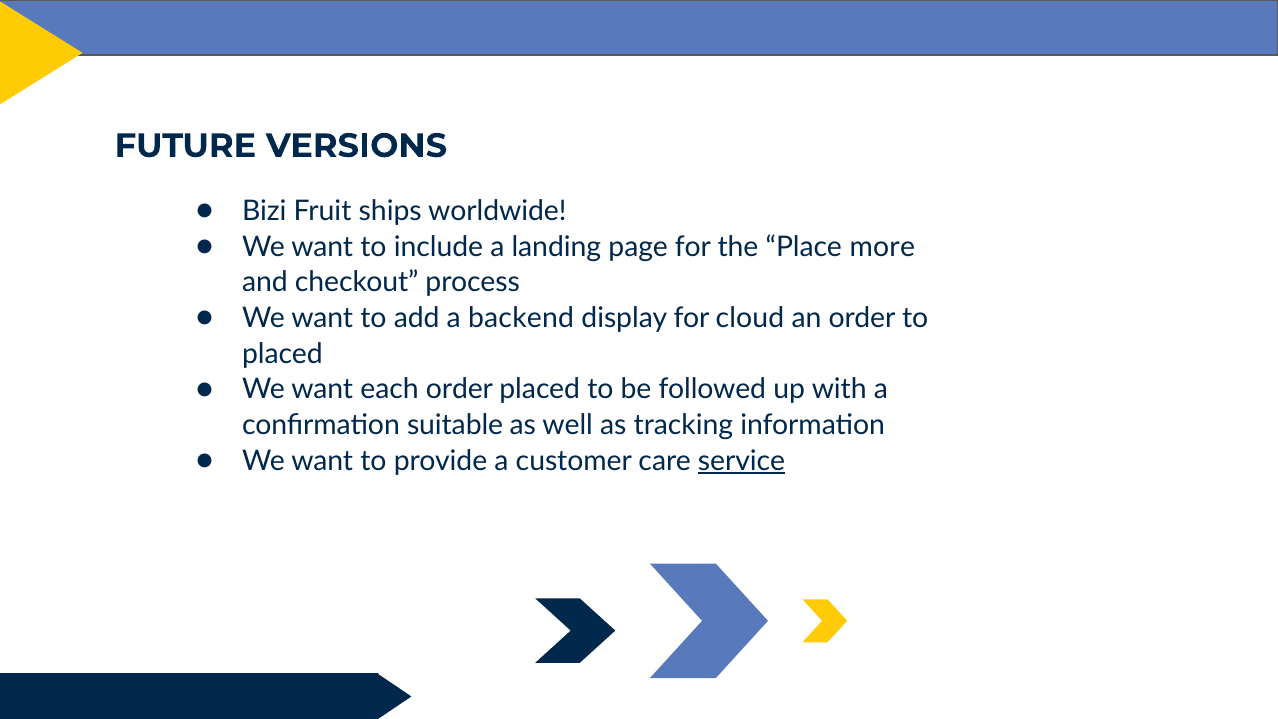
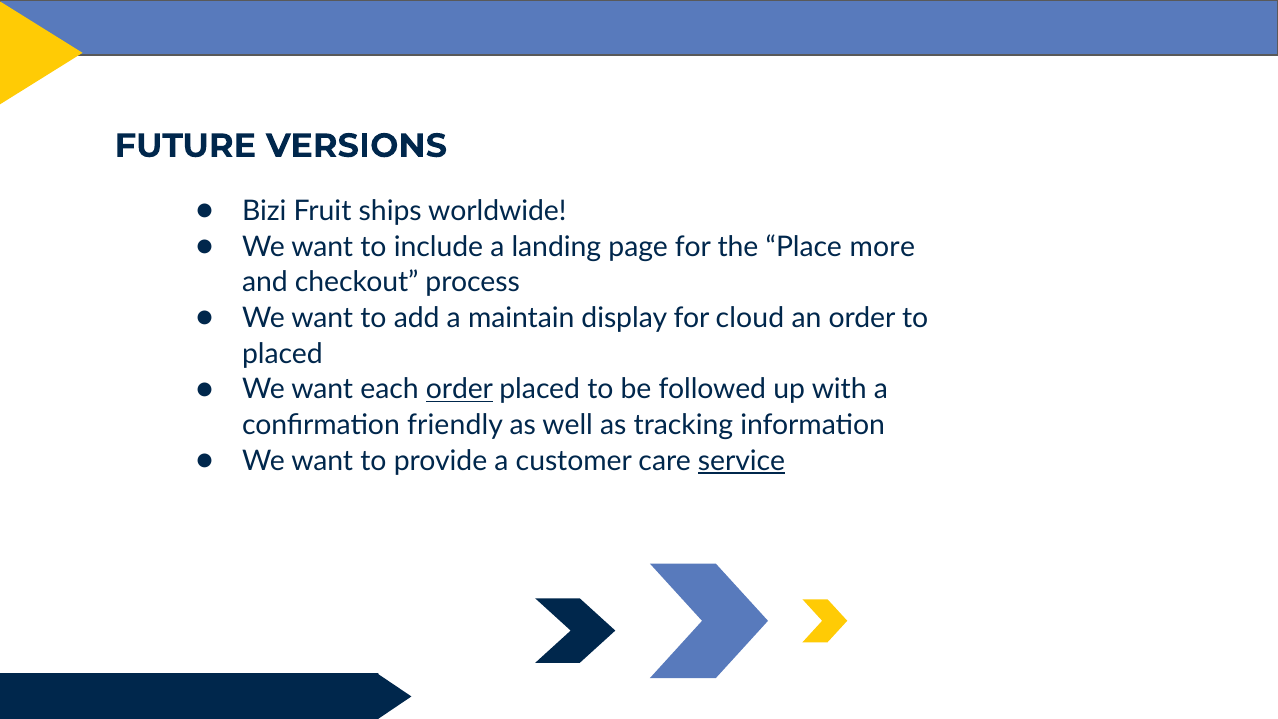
backend: backend -> maintain (521, 318)
order underline: none -> present (459, 389)
suitable: suitable -> friendly (455, 425)
